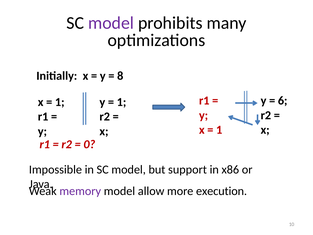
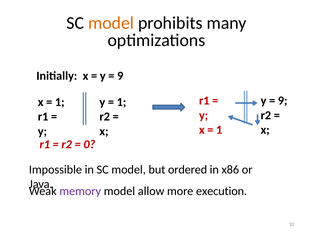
model colour: purple -> orange (111, 23)
8: 8 -> 9 (120, 76)
6: 6 -> 9 (283, 101)
support: support -> ordered (188, 169)
